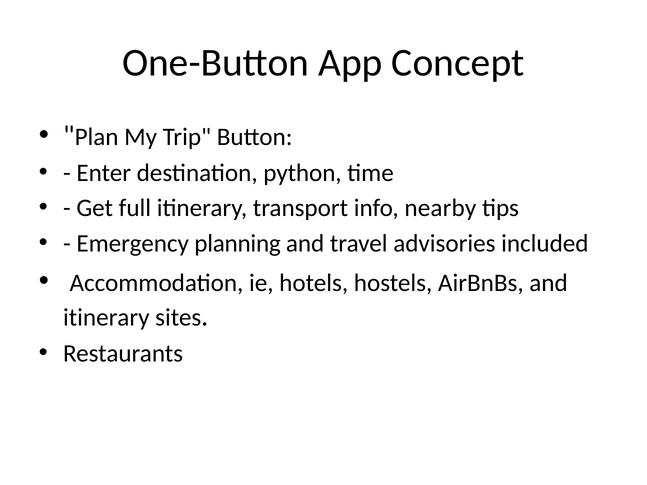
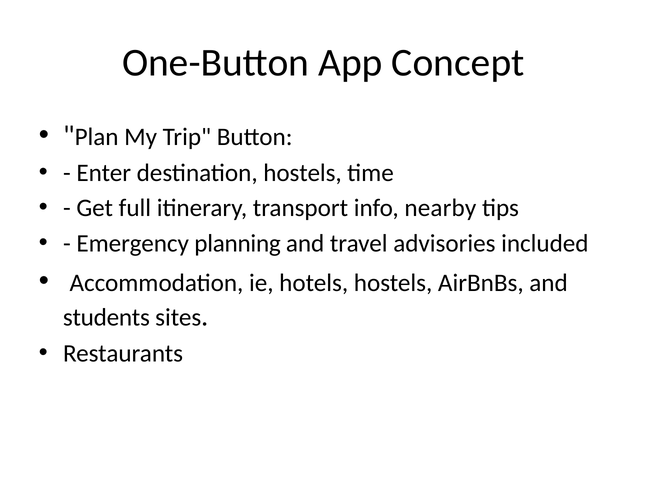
destination python: python -> hostels (302, 173)
itinerary: itinerary -> students (106, 317)
